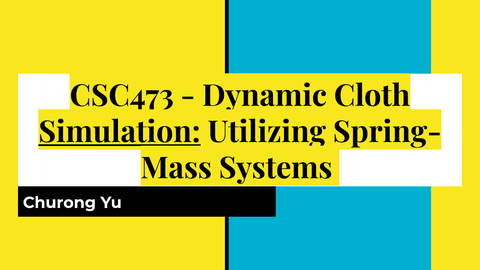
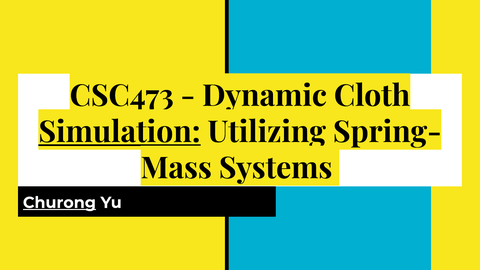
Churong underline: none -> present (59, 203)
